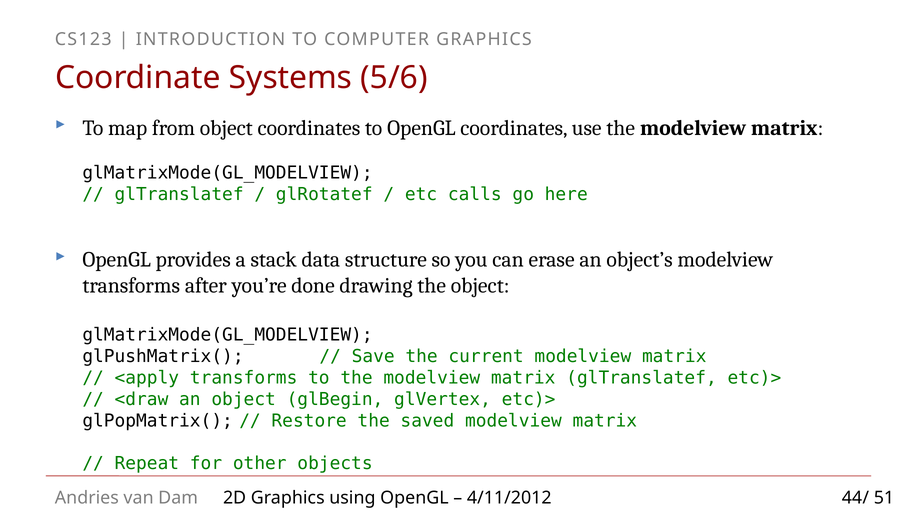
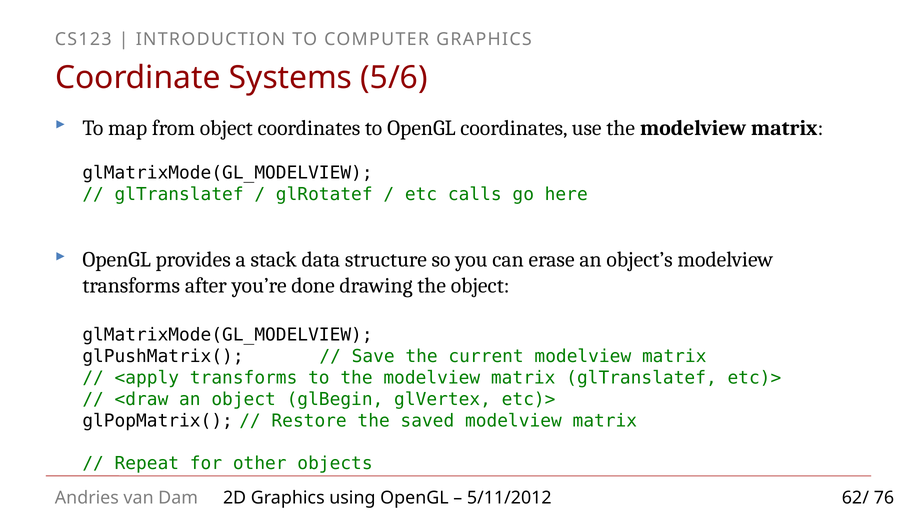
4/11/2012: 4/11/2012 -> 5/11/2012 (509, 498)
44: 44 -> 62 (852, 498)
51: 51 -> 76 (884, 498)
